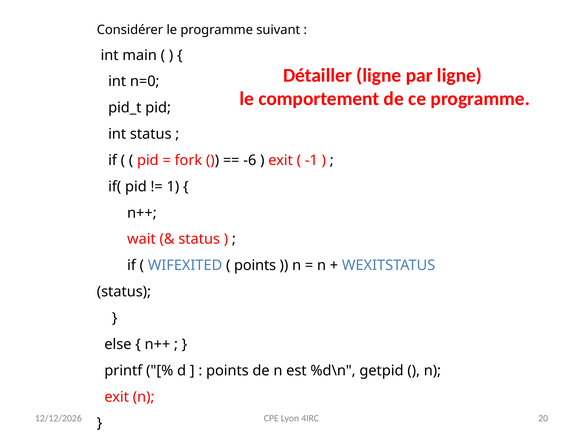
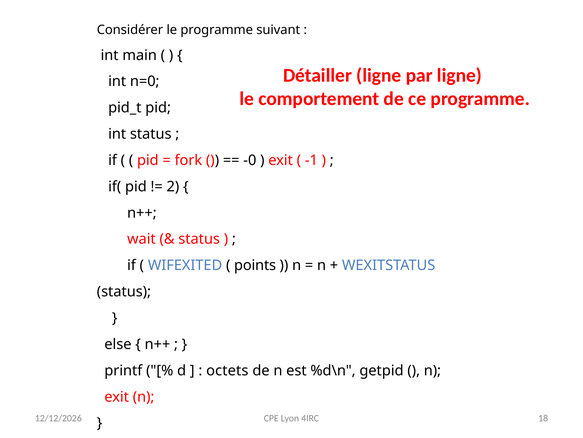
-6: -6 -> -0 (250, 160)
1: 1 -> 2 (173, 186)
points: points -> octets (227, 370)
20: 20 -> 18 (543, 417)
